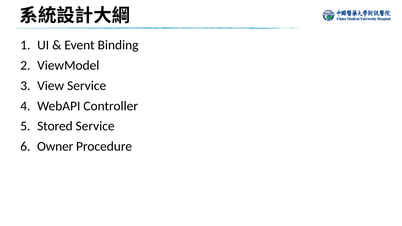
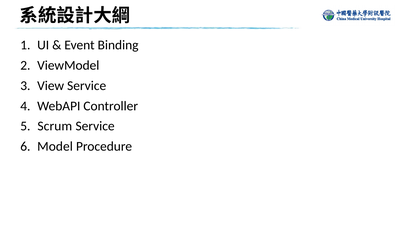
Stored: Stored -> Scrum (55, 126)
Owner: Owner -> Model (55, 147)
